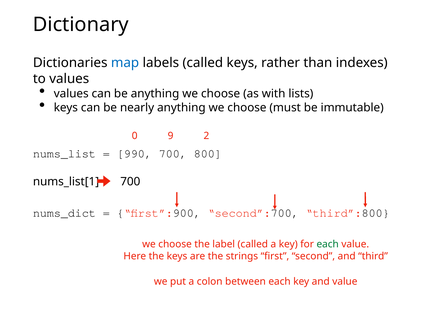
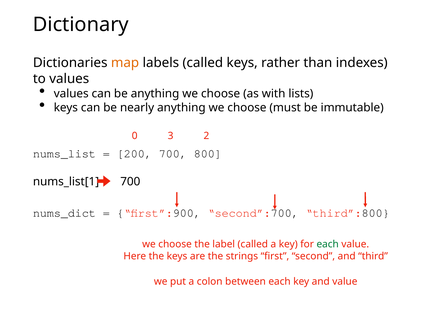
map colour: blue -> orange (125, 63)
9: 9 -> 3 (171, 136)
990: 990 -> 200 (134, 154)
